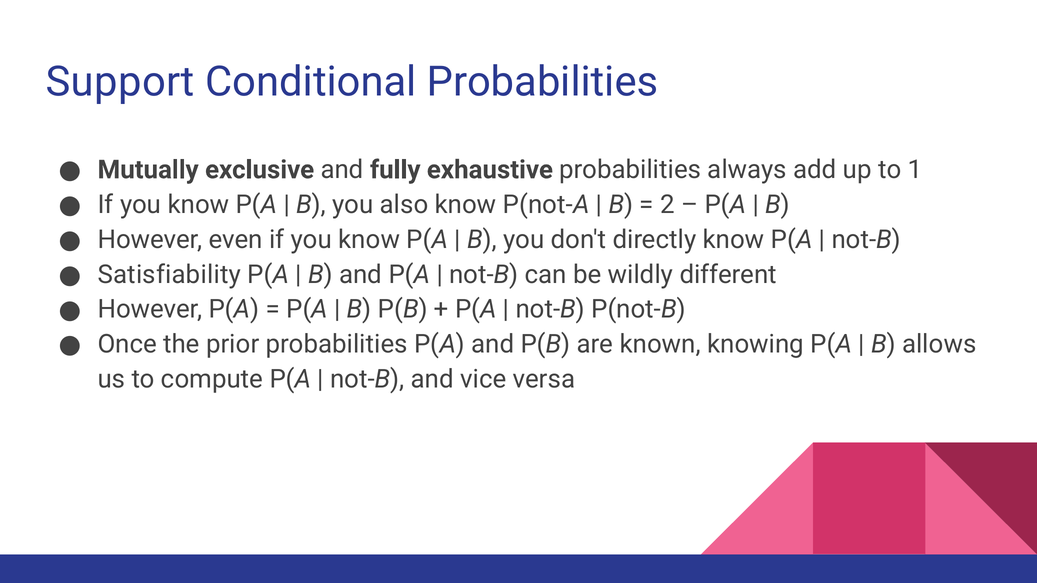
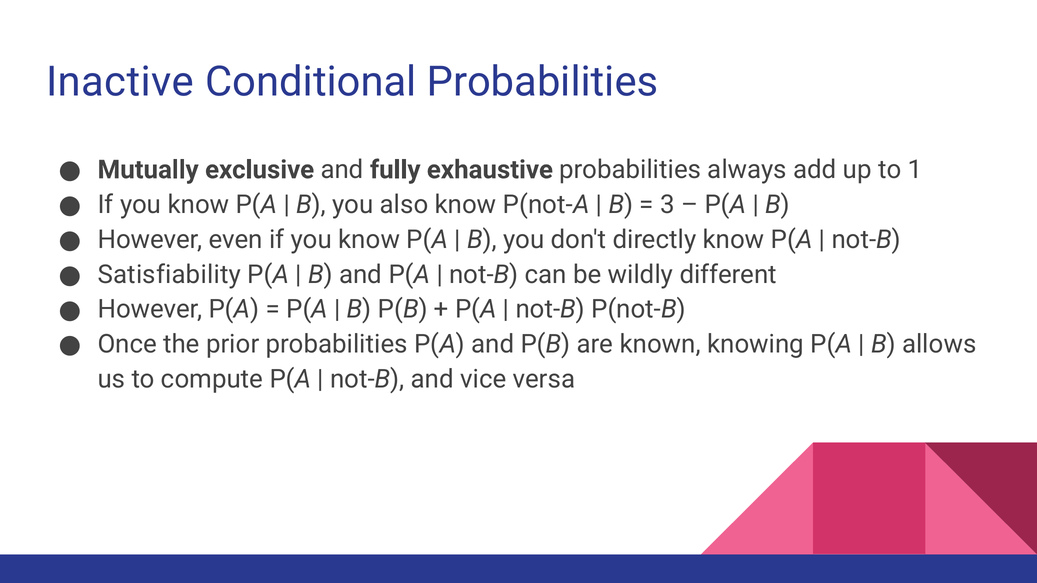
Support: Support -> Inactive (120, 82)
2: 2 -> 3 (667, 205)
